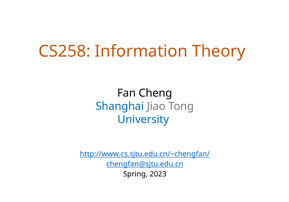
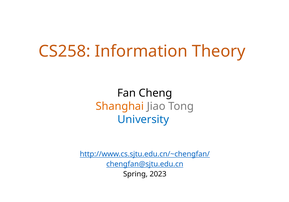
Shanghai colour: blue -> orange (120, 106)
